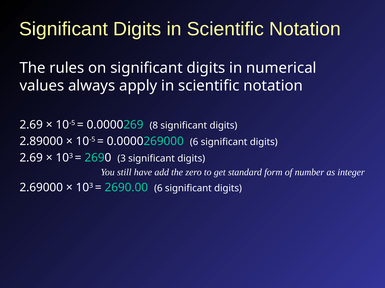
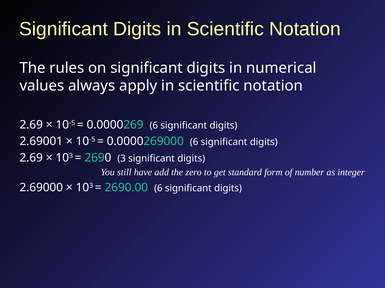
0.0000269 8: 8 -> 6 (154, 126)
2.89000: 2.89000 -> 2.69001 (41, 142)
